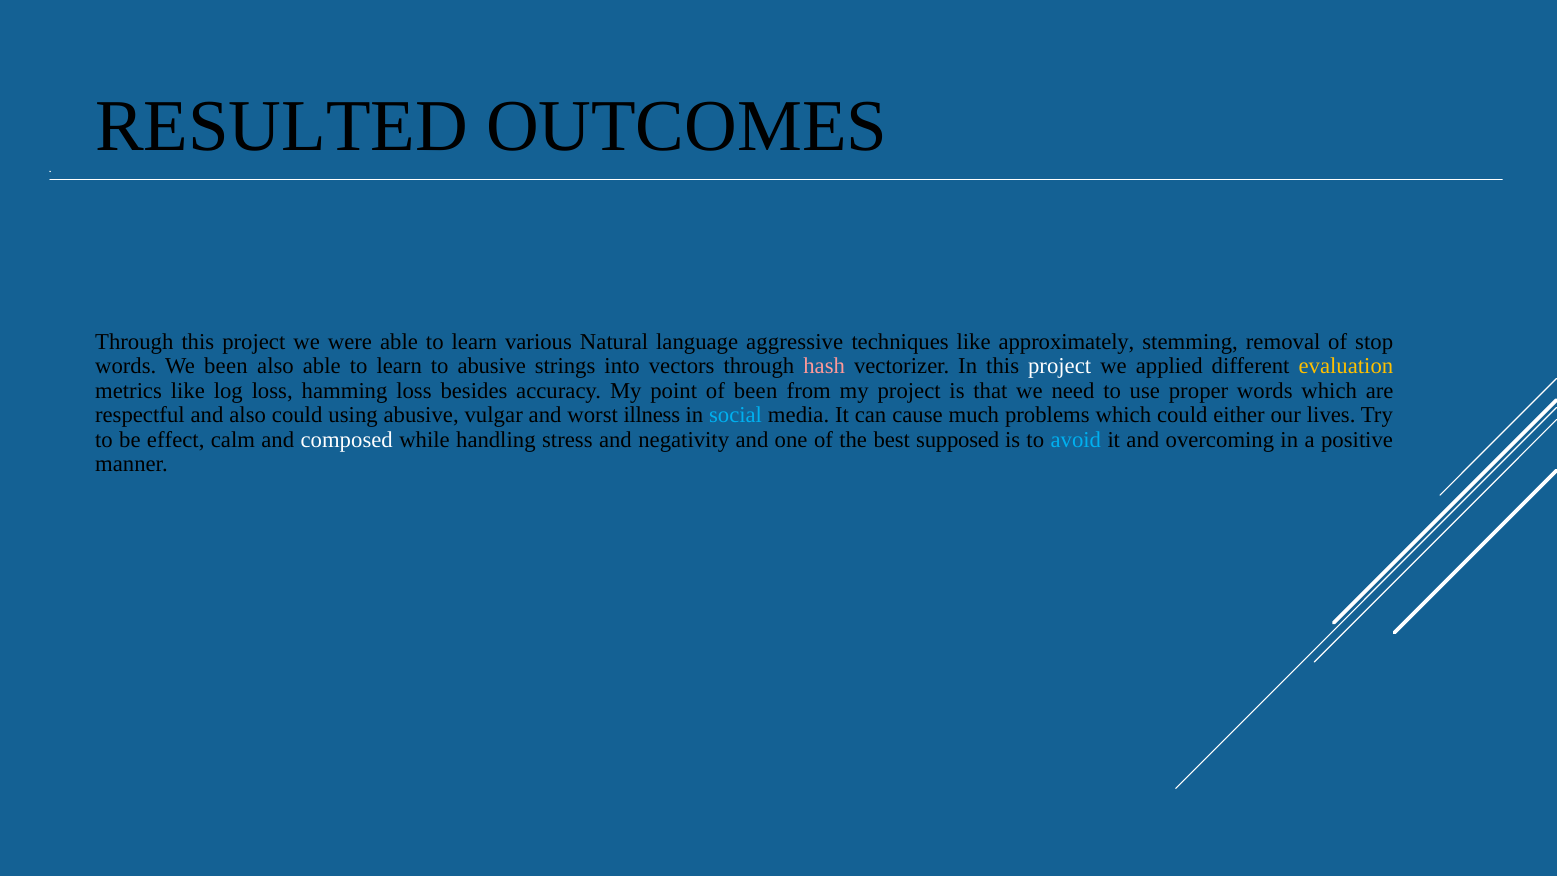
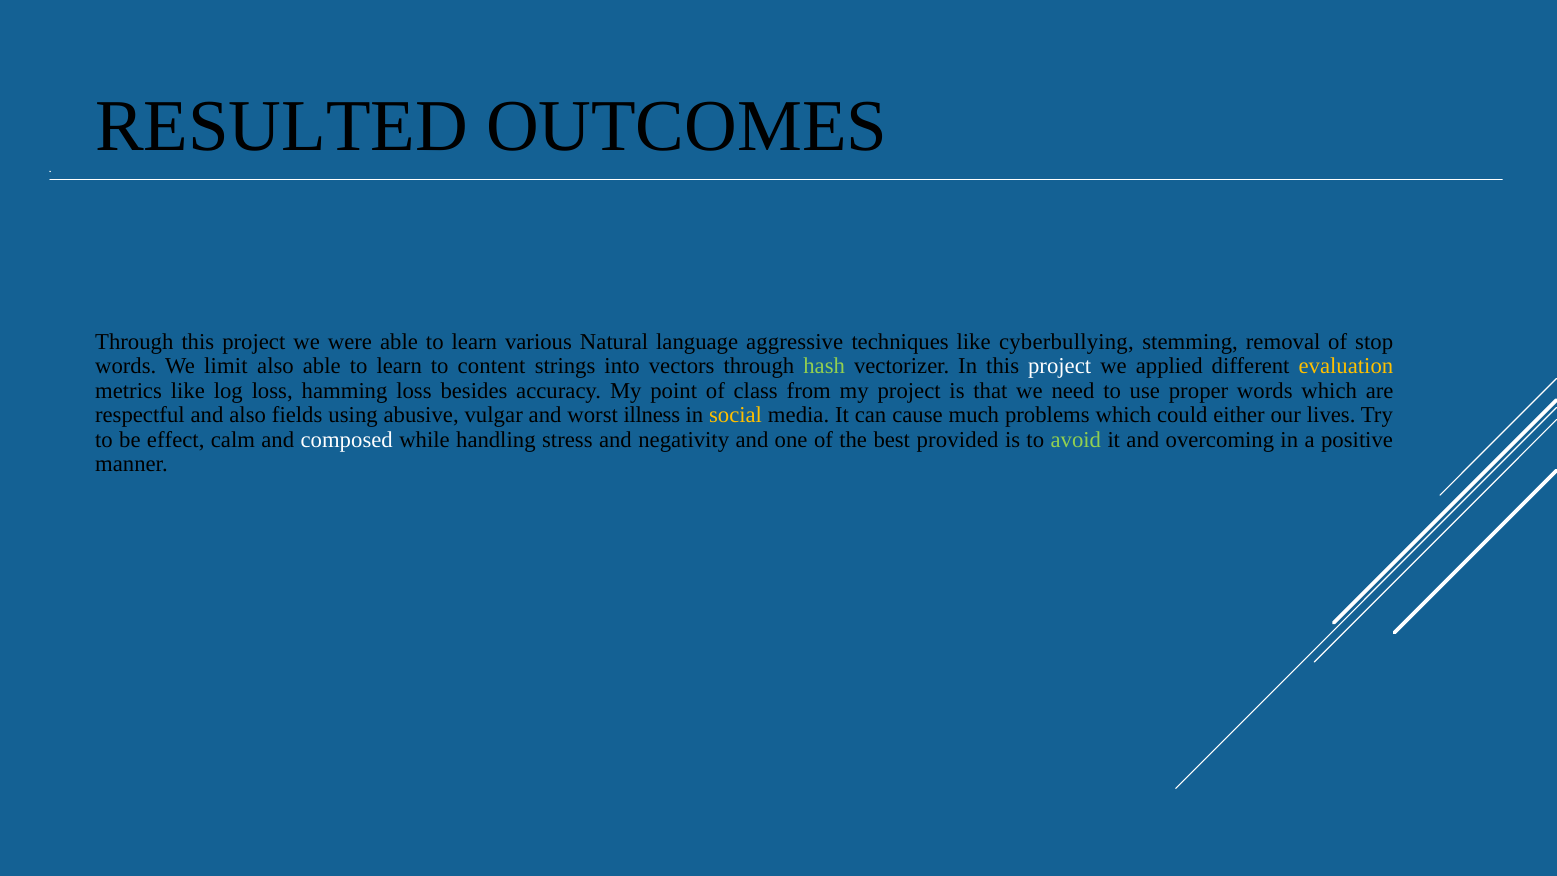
approximately: approximately -> cyberbullying (1066, 341)
We been: been -> limit (226, 366)
to abusive: abusive -> content (492, 366)
hash colour: pink -> light green (824, 366)
of been: been -> class (756, 391)
also could: could -> fields (297, 415)
social colour: light blue -> yellow (736, 415)
supposed: supposed -> provided (957, 440)
avoid colour: light blue -> light green (1076, 440)
